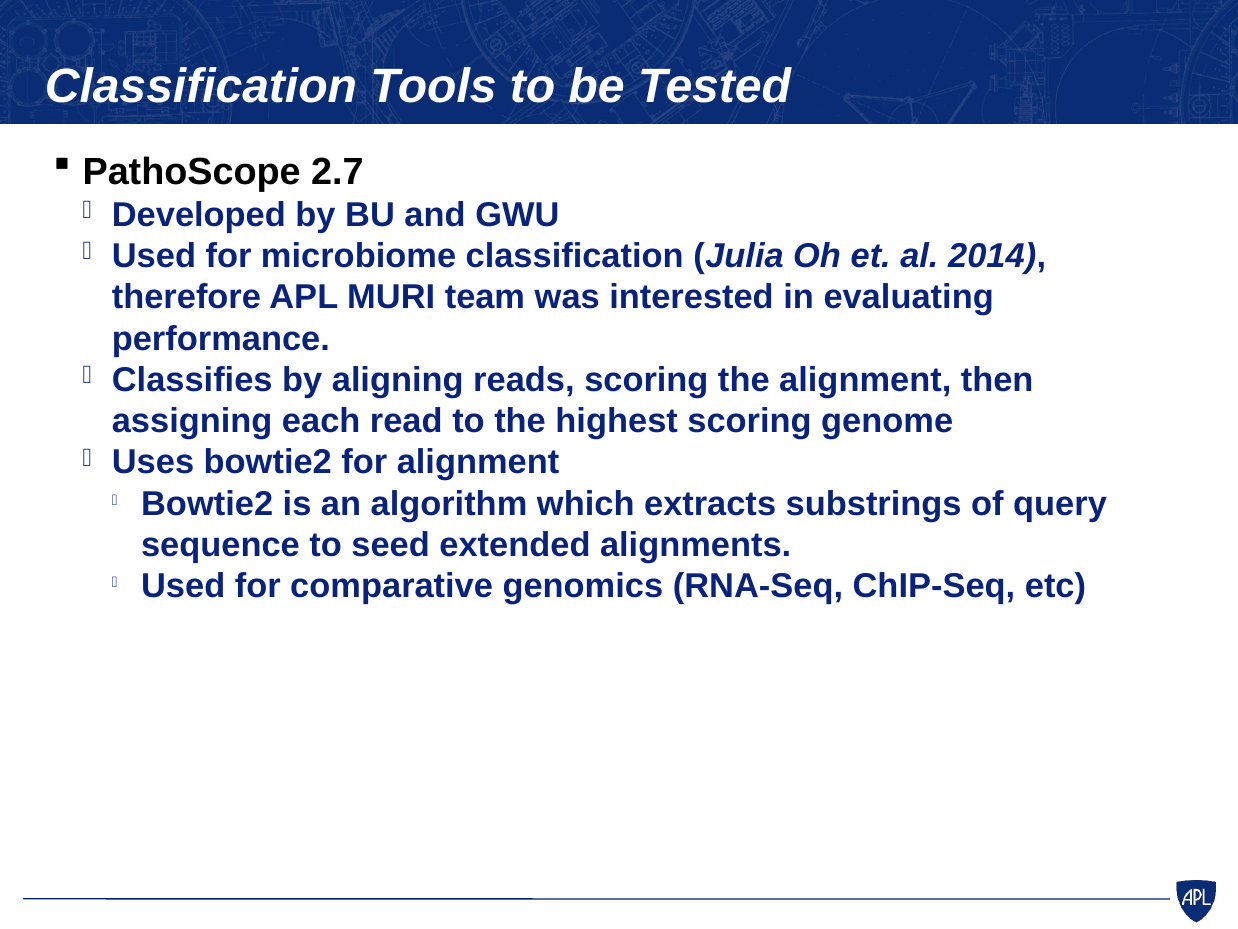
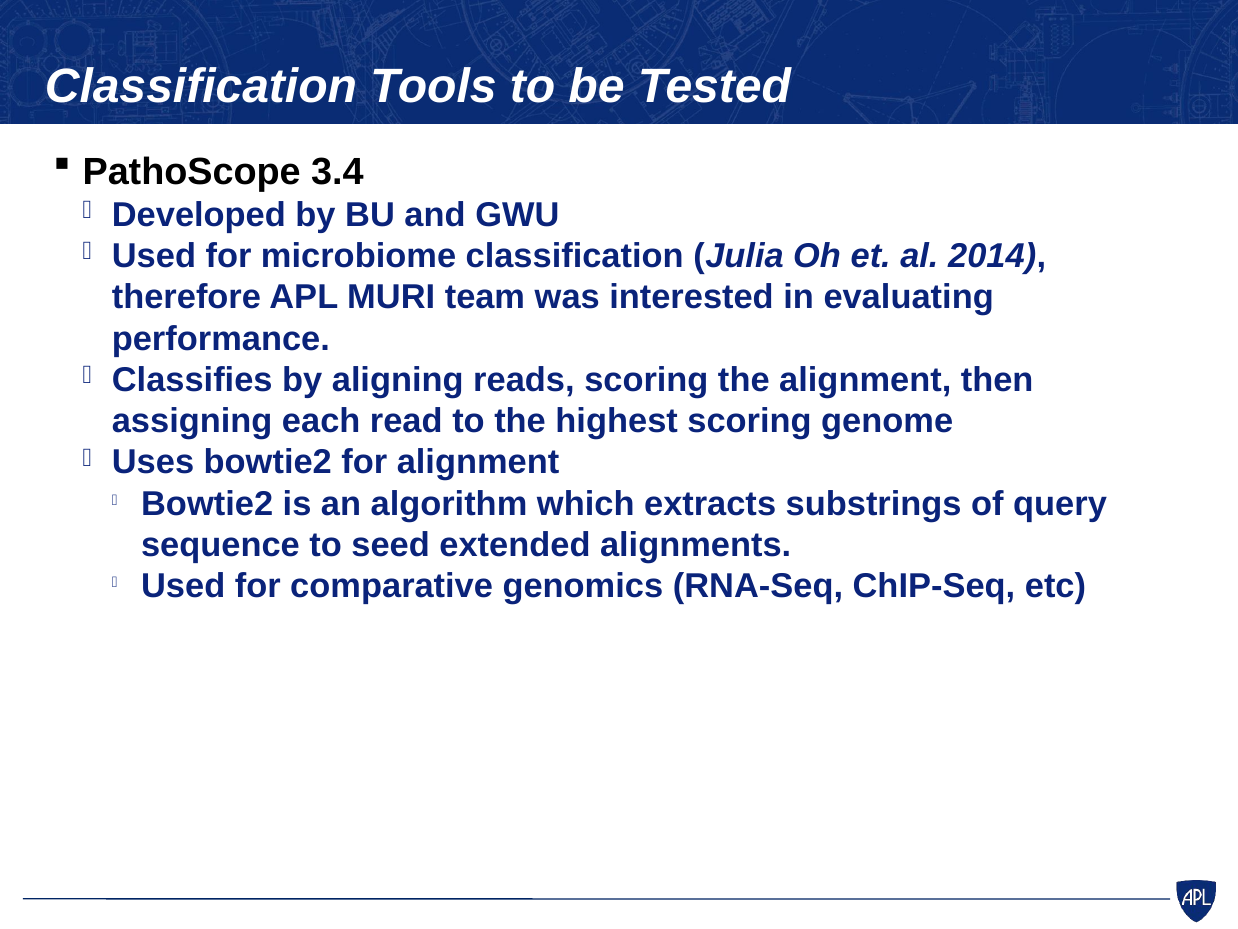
2.7: 2.7 -> 3.4 (337, 172)
